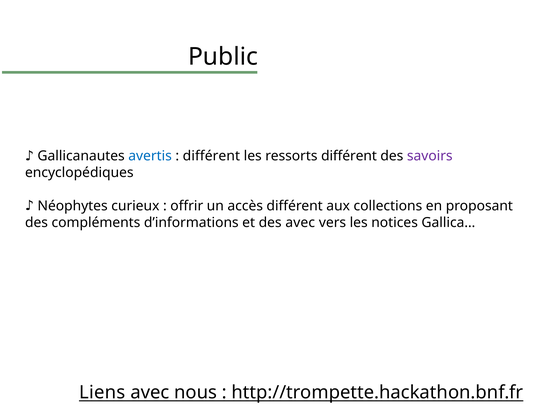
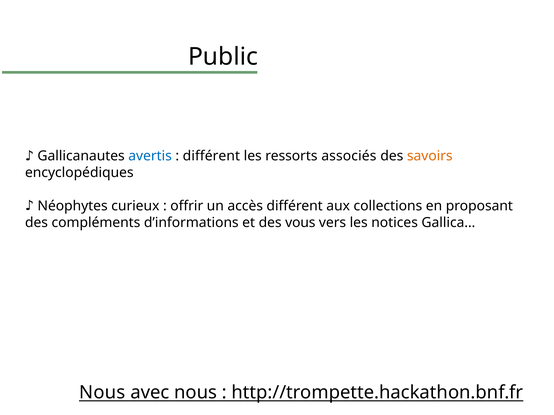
ressorts différent: différent -> associés (349, 156)
savoirs colour: purple -> orange (430, 156)
des avec: avec -> vous (300, 223)
Liens: Liens -> Nous (102, 393)
